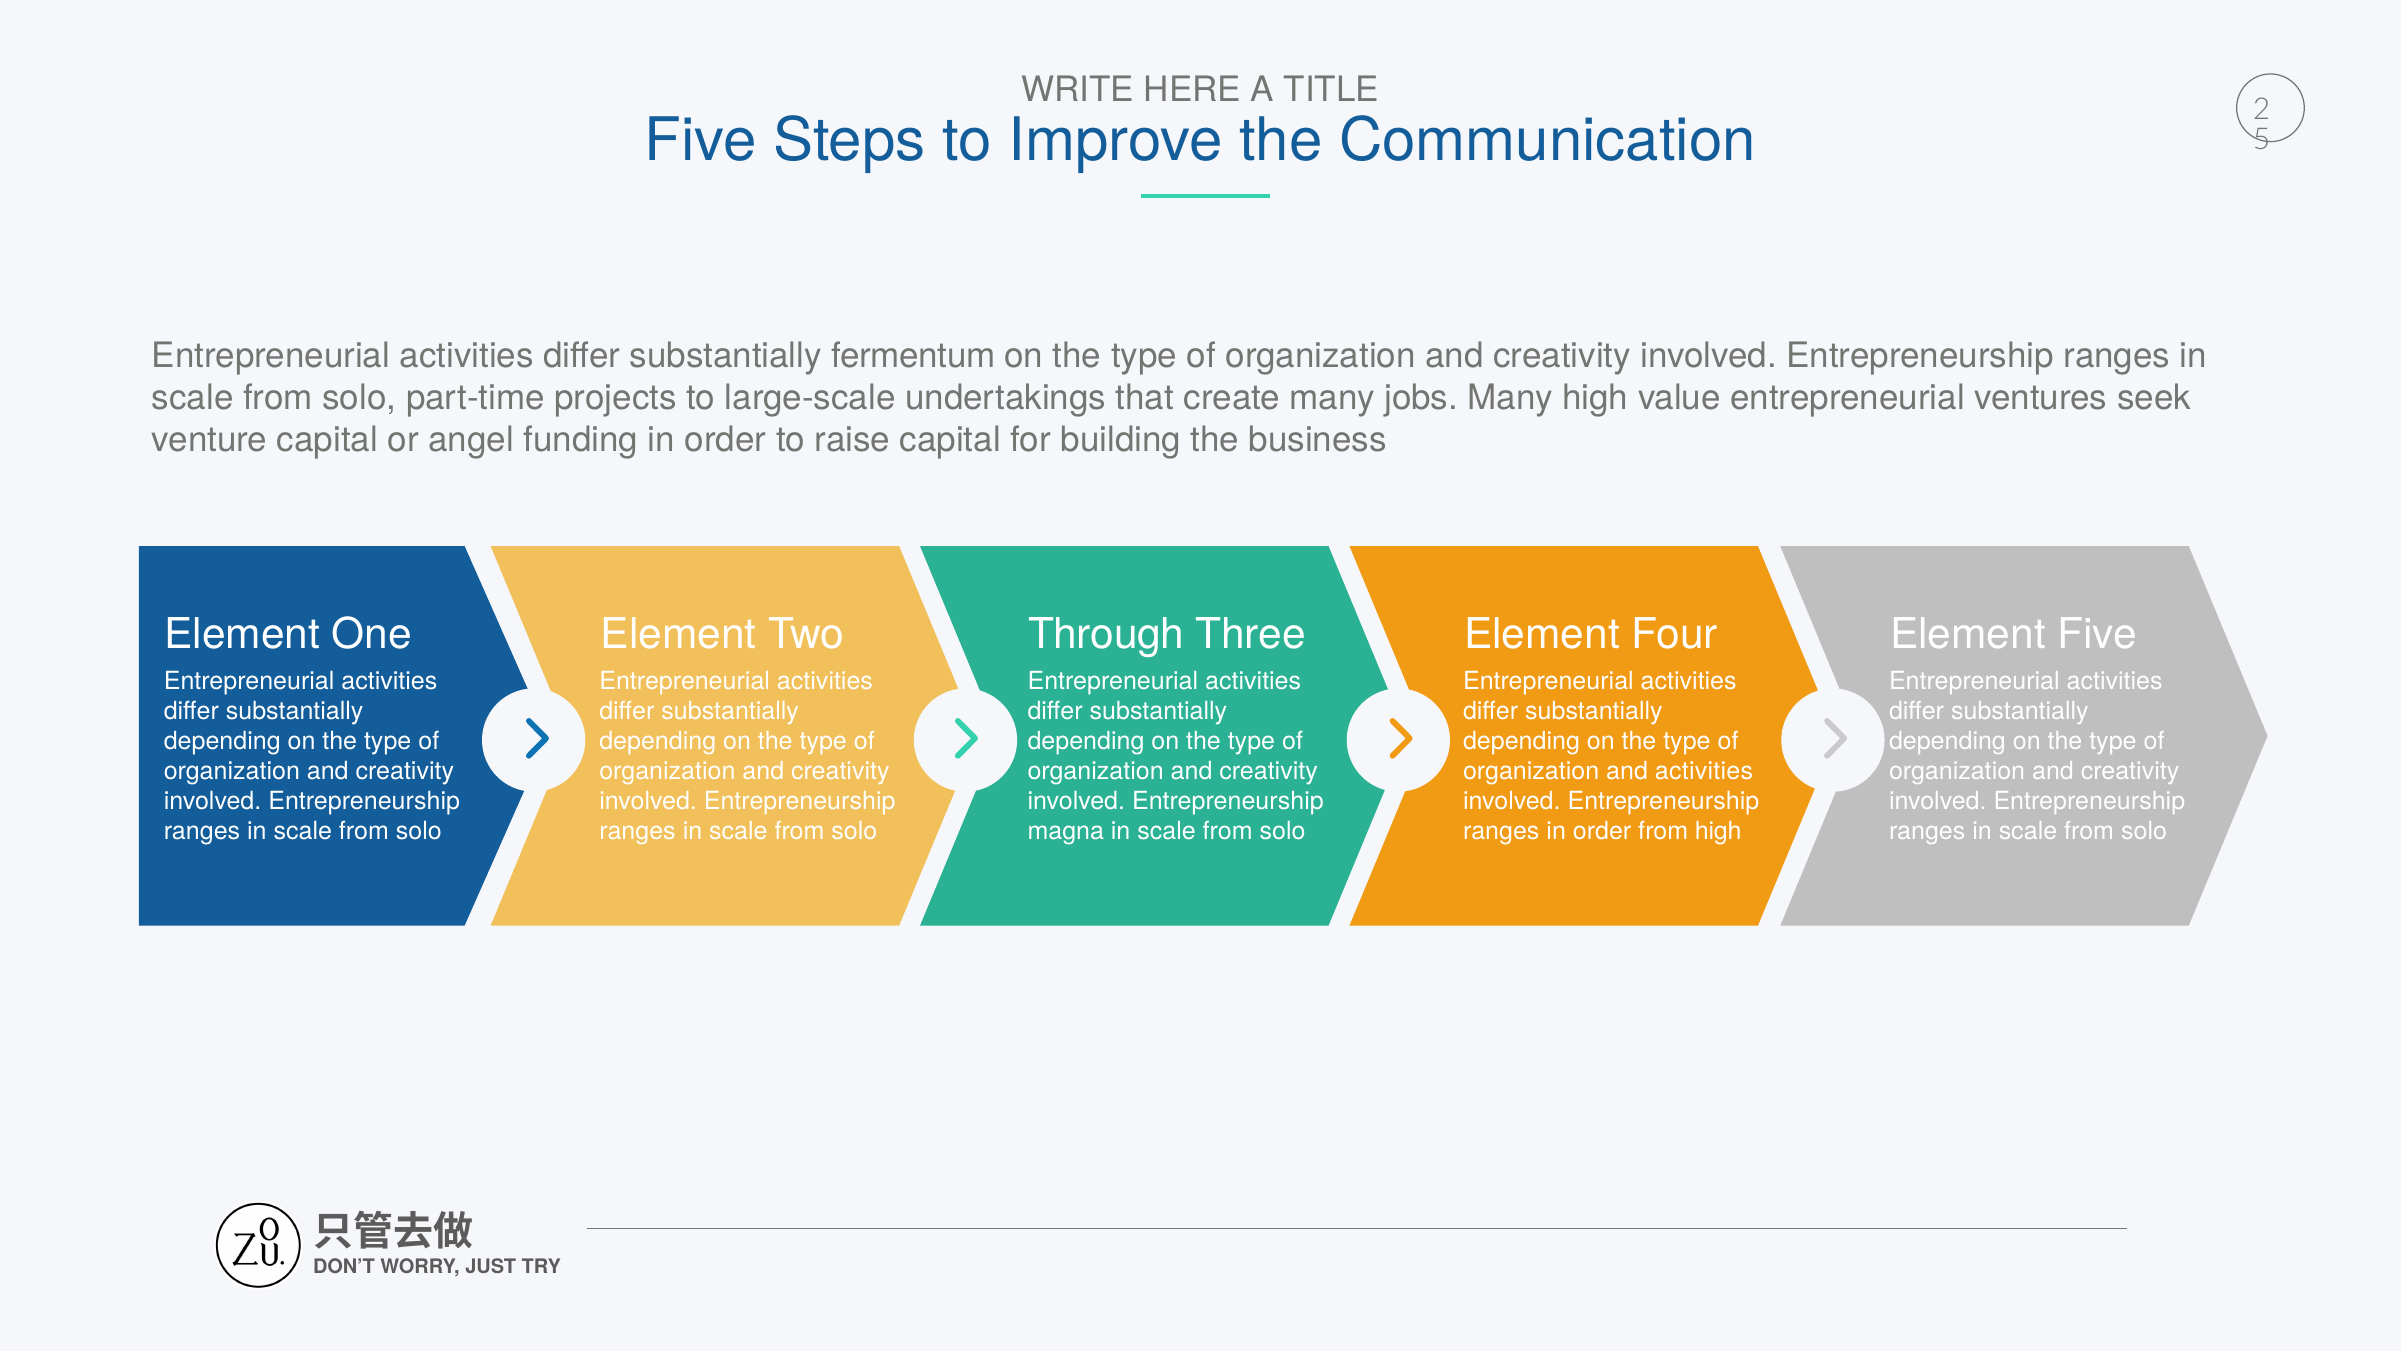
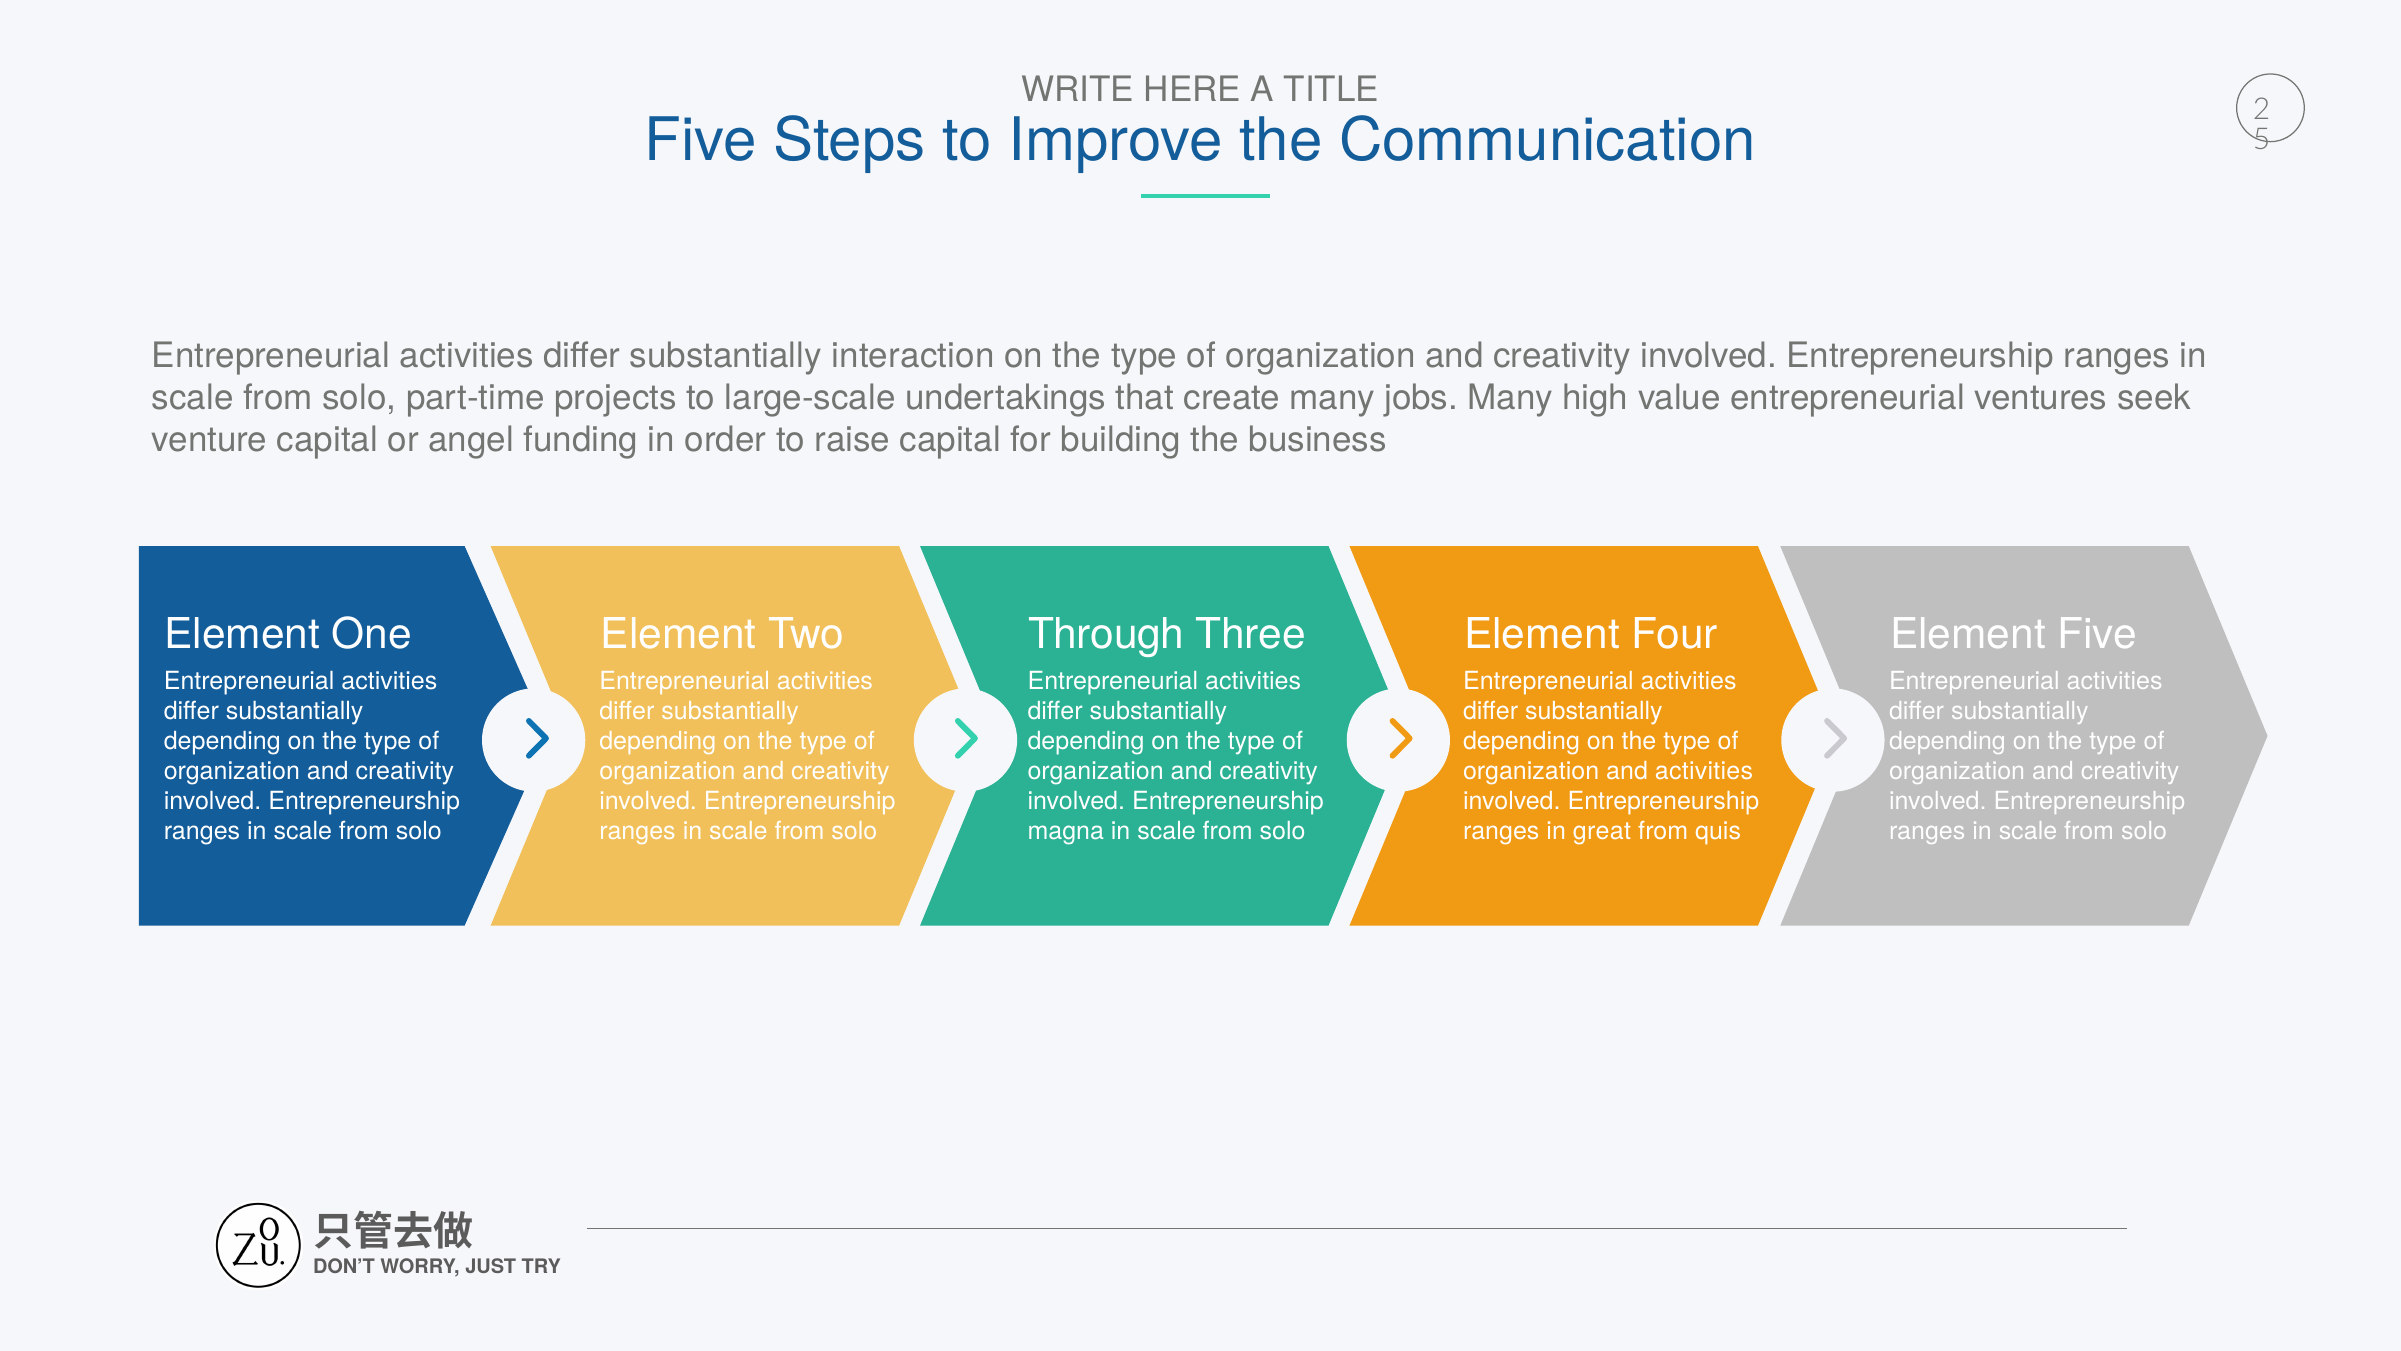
fermentum: fermentum -> interaction (913, 356)
ranges in order: order -> great (1602, 831)
from high: high -> quis (1718, 831)
